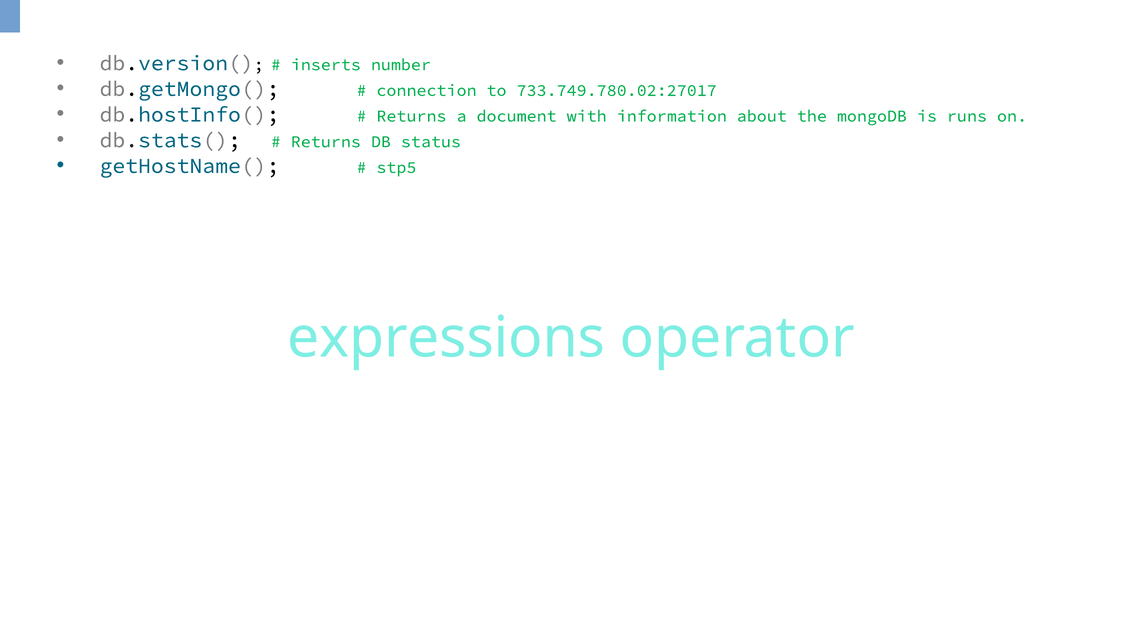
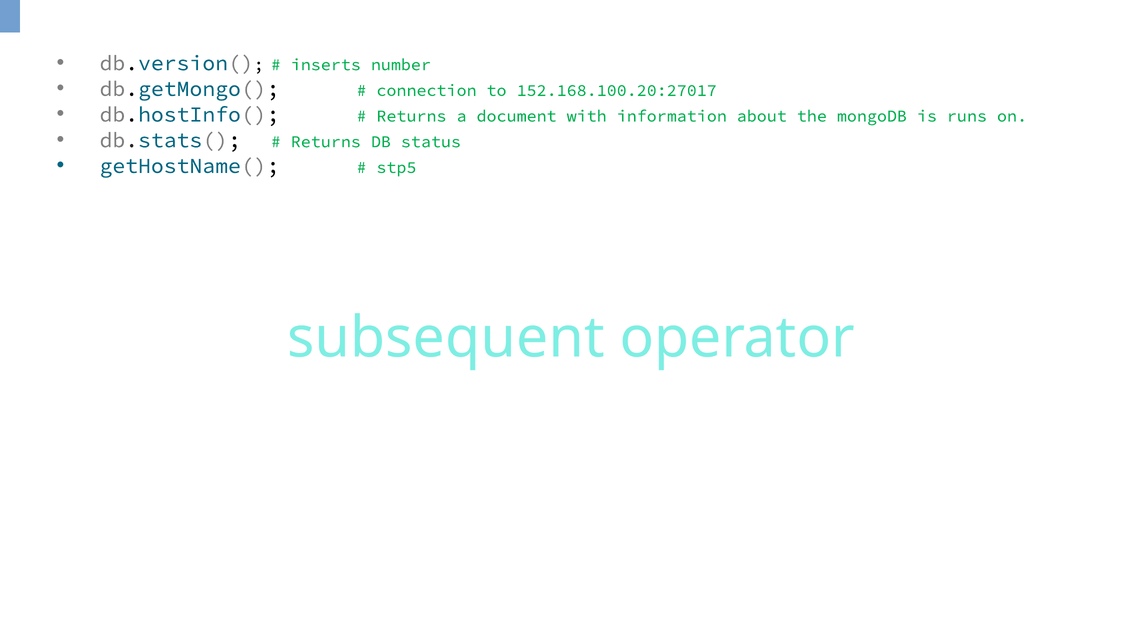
733.749.780.02:27017: 733.749.780.02:27017 -> 152.168.100.20:27017 (617, 90)
expressions: expressions -> subsequent (446, 338)
